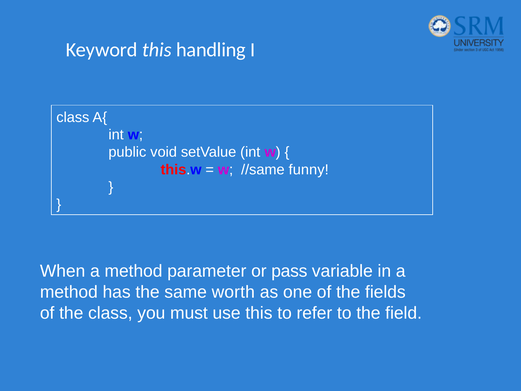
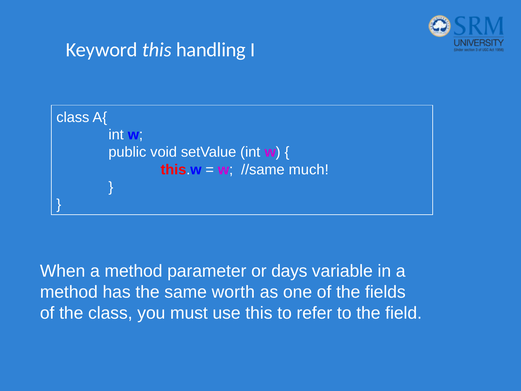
funny: funny -> much (309, 169)
pass: pass -> days (289, 271)
